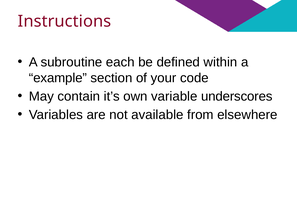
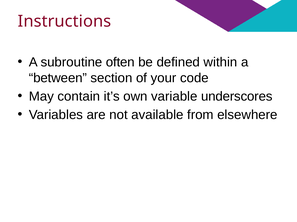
each: each -> often (120, 62)
example: example -> between (58, 78)
